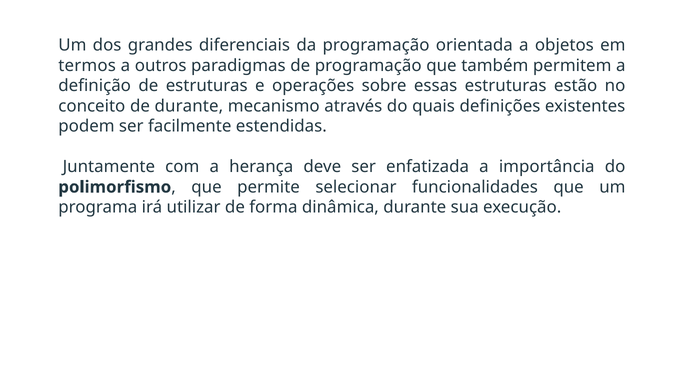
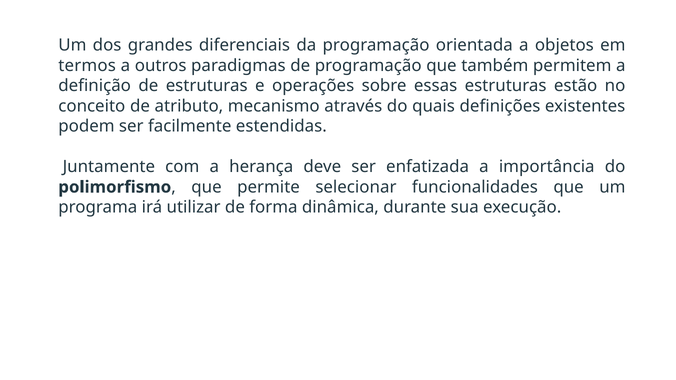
de durante: durante -> atributo (189, 106)
